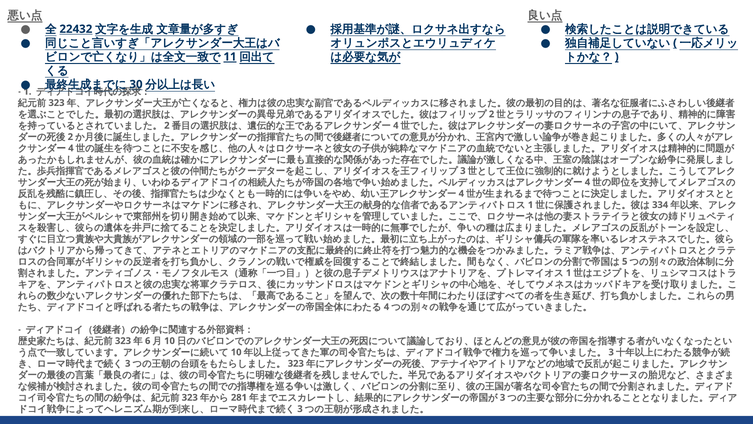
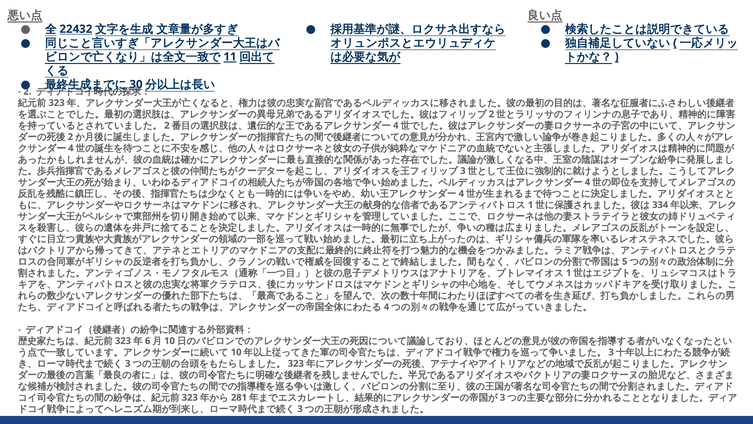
1: 1 -> 2 (27, 91)
